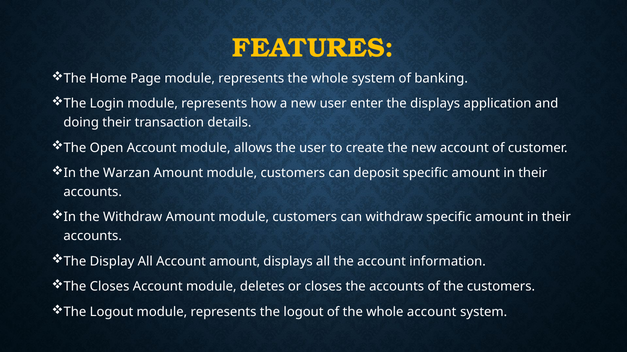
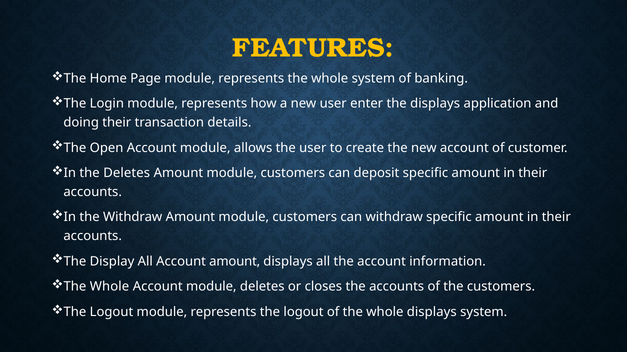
the Warzan: Warzan -> Deletes (127, 173)
Closes: Closes -> Whole (110, 287)
whole account: account -> displays (432, 313)
